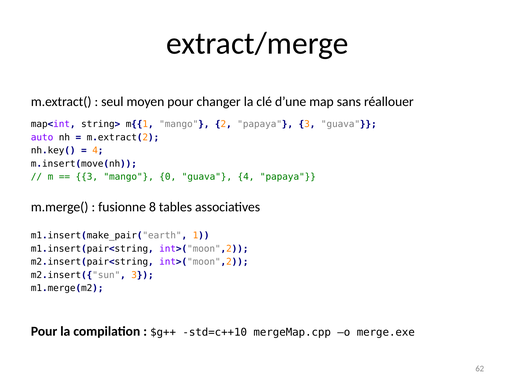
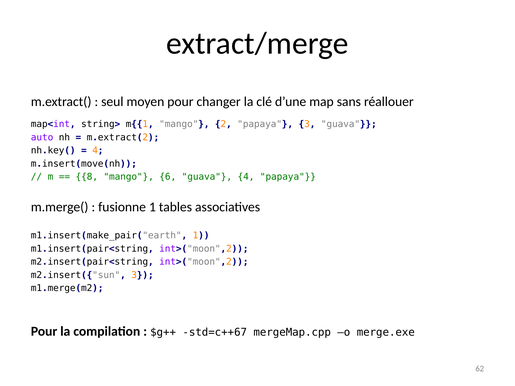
3: 3 -> 8 (87, 177)
0: 0 -> 6 (168, 177)
fusionne 8: 8 -> 1 (152, 207)
std=c++10: std=c++10 -> std=c++67 (215, 333)
